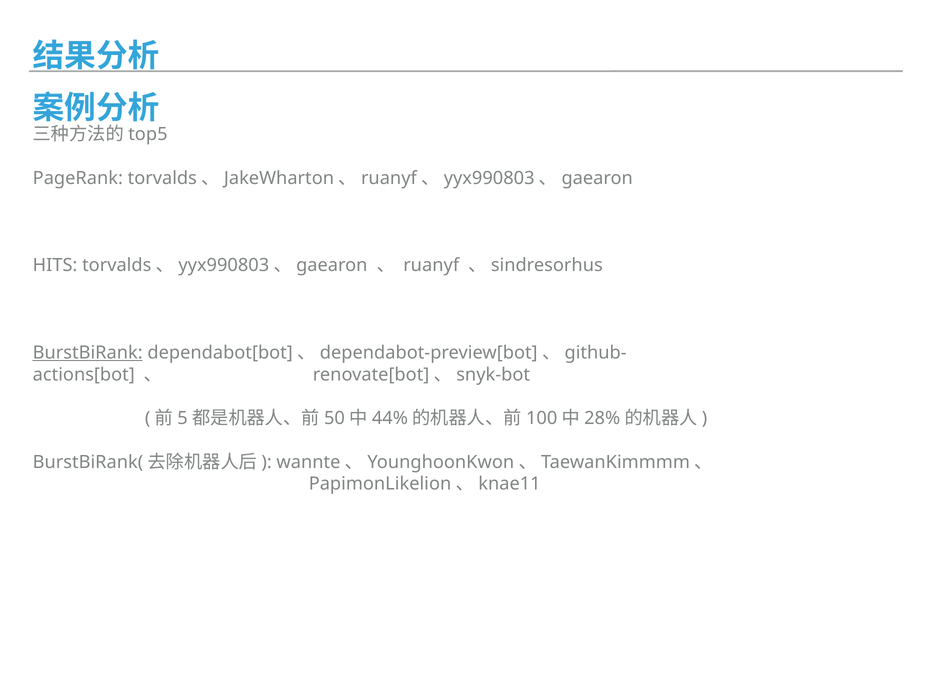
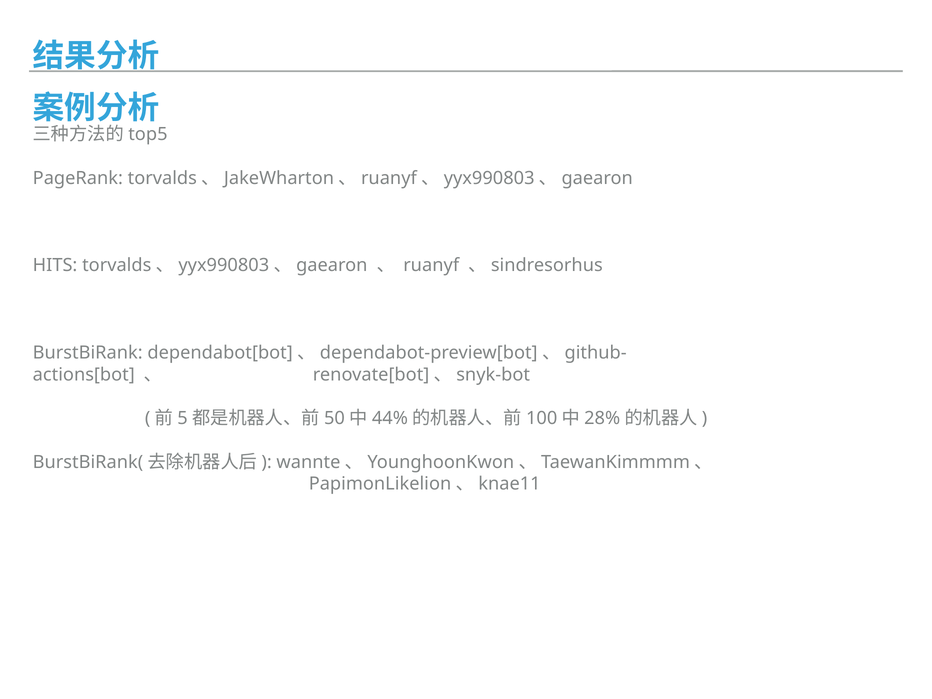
BurstBiRank underline: present -> none (88, 353)
